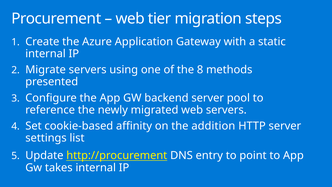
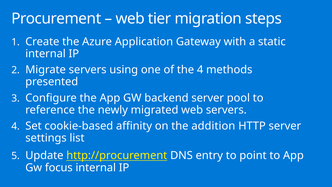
the 8: 8 -> 4 (200, 70)
takes: takes -> focus (59, 167)
